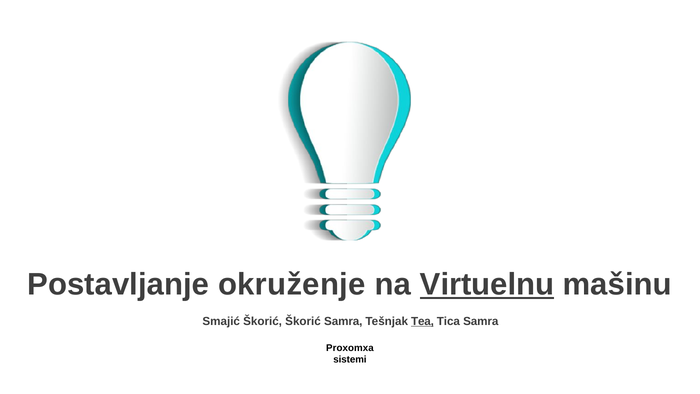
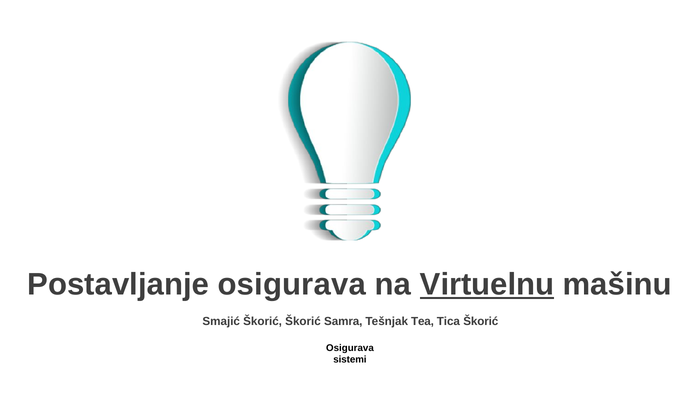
Postavljanje okruženje: okruženje -> osigurava (292, 284)
Tea underline: present -> none (422, 321)
Tica Samra: Samra -> Škorić (481, 321)
Proxomxa: Proxomxa -> Osigurava (350, 348)
